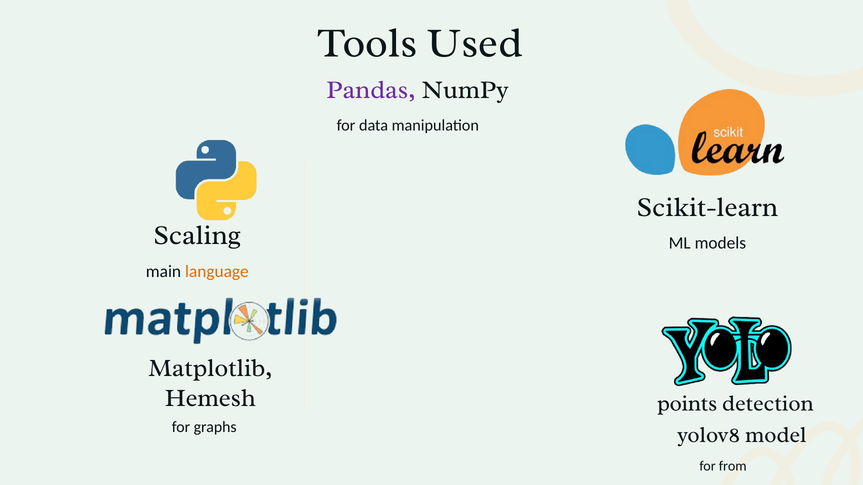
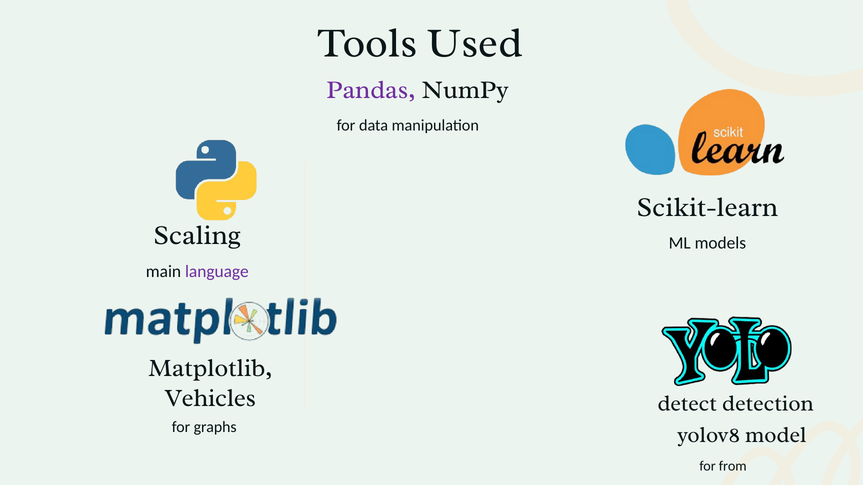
language colour: orange -> purple (217, 272)
Hemesh: Hemesh -> Vehicles (210, 398)
points: points -> detect (687, 404)
